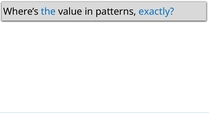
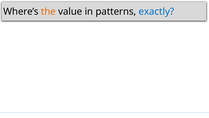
the colour: blue -> orange (48, 12)
